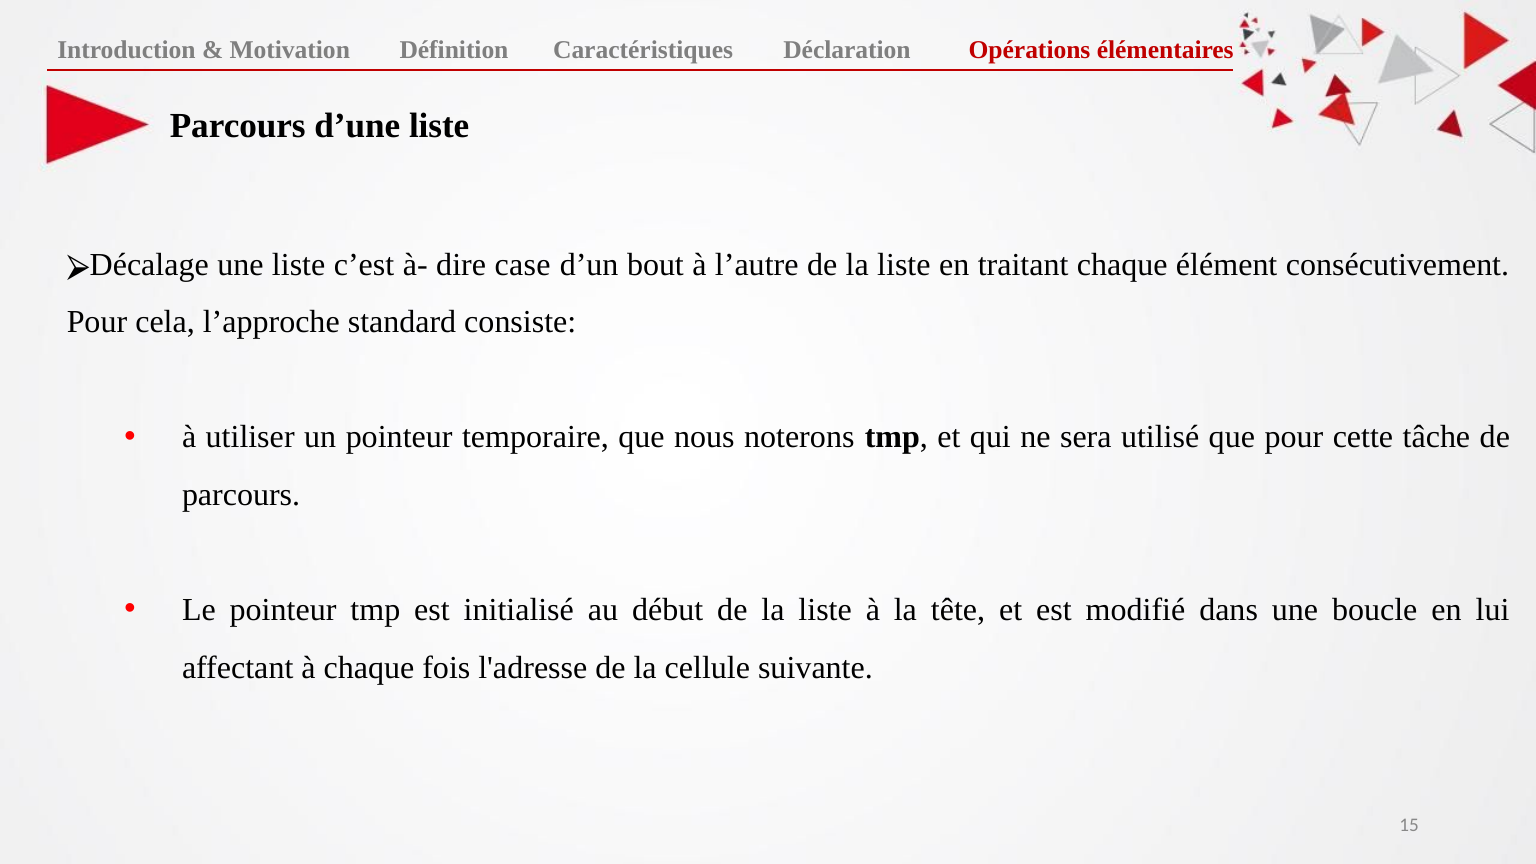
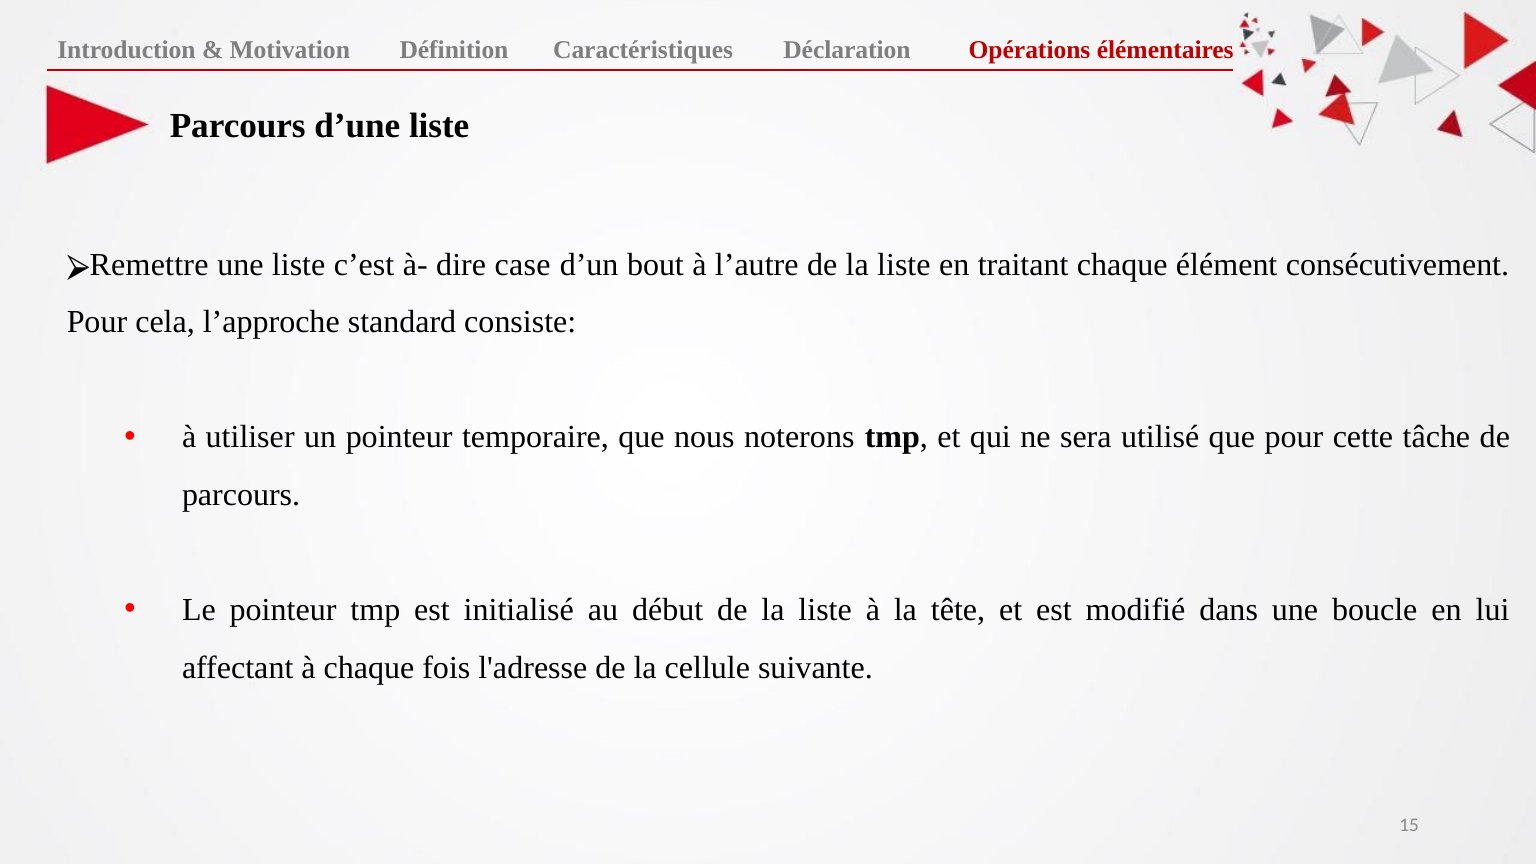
Décalage: Décalage -> Remettre (149, 265)
